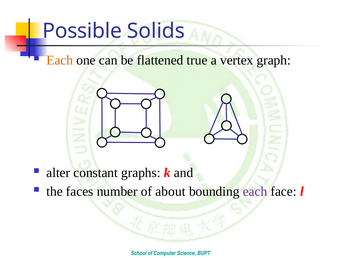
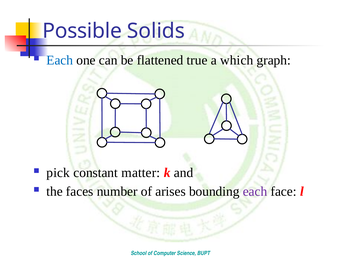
Each colour: orange -> blue (60, 60)
vertex: vertex -> which (237, 60)
alter: alter -> pick (58, 173)
graphs: graphs -> matter (141, 173)
about: about -> arises (171, 191)
